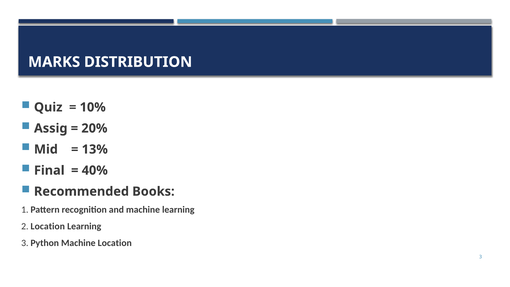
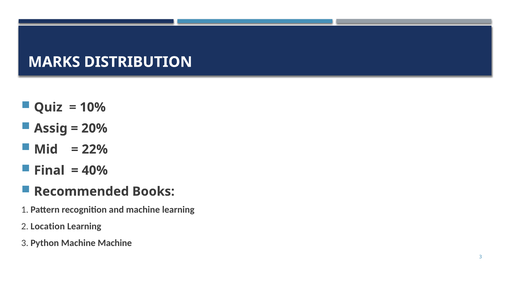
13%: 13% -> 22% (95, 149)
Machine Location: Location -> Machine (115, 243)
